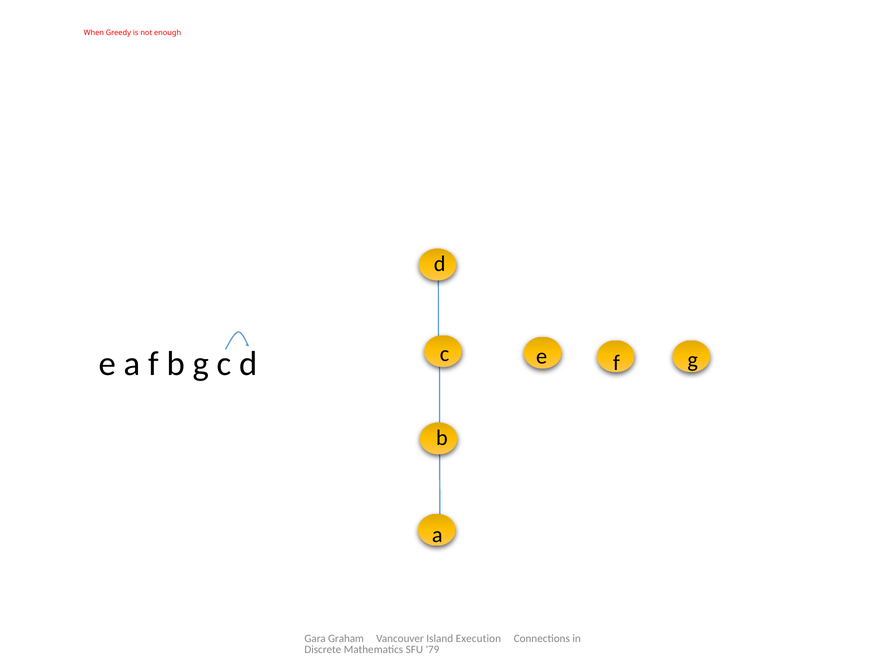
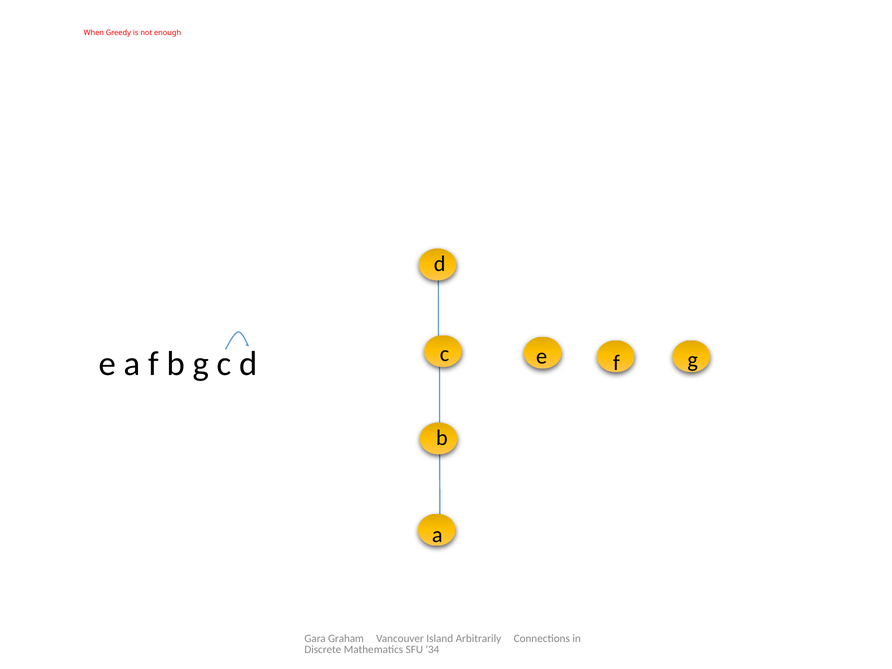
Execution: Execution -> Arbitrarily (478, 639)
79: 79 -> 34 (433, 650)
